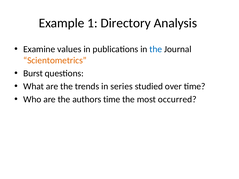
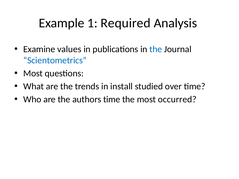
Directory: Directory -> Required (126, 23)
Scientometrics colour: orange -> blue (55, 60)
Burst: Burst -> Most (33, 73)
series: series -> install (122, 86)
